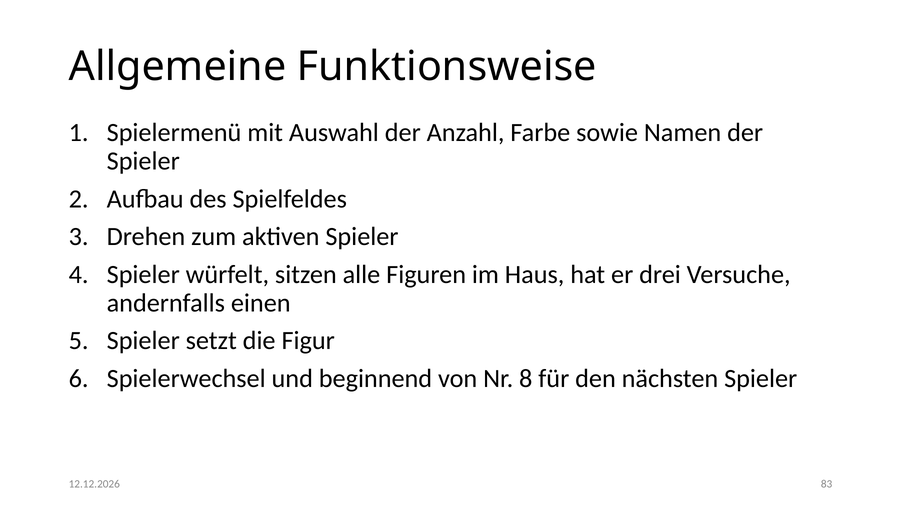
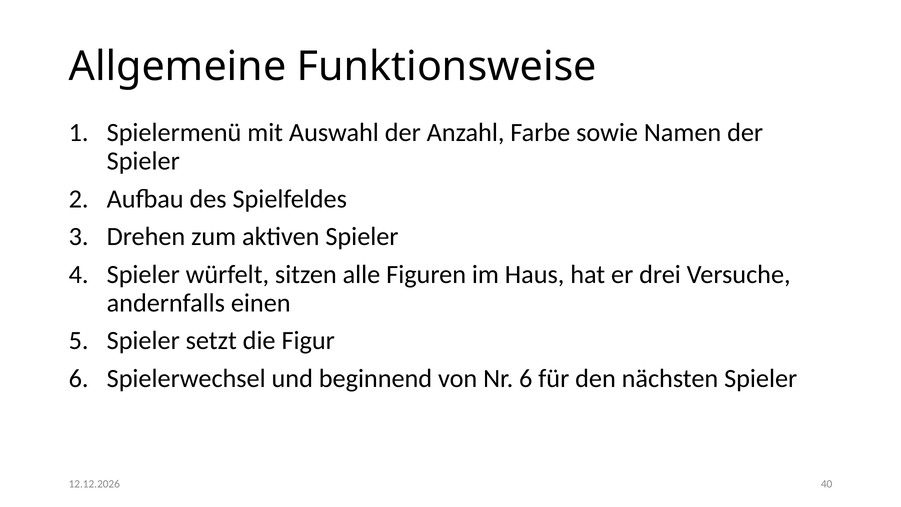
Nr 8: 8 -> 6 (526, 378)
83: 83 -> 40 (827, 484)
